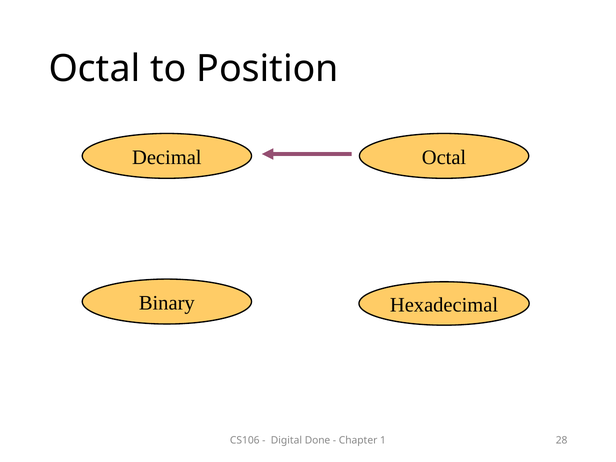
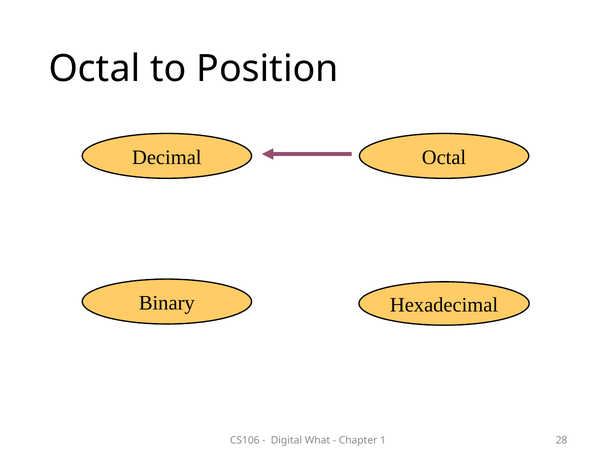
Done: Done -> What (317, 440)
